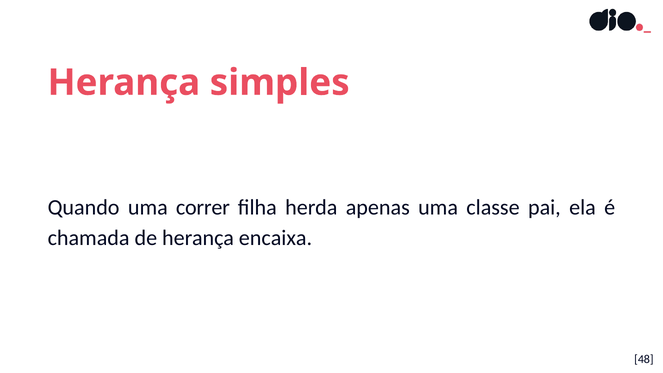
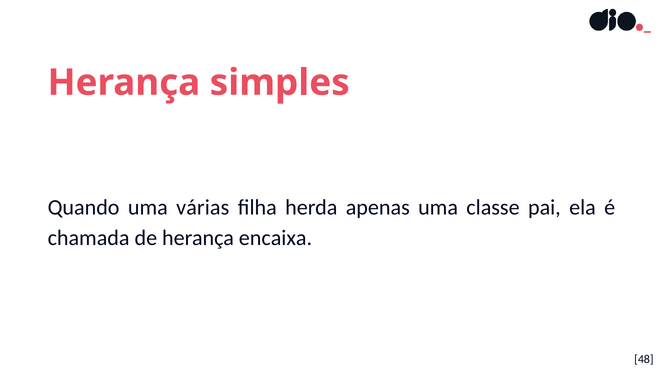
correr: correr -> várias (203, 207)
